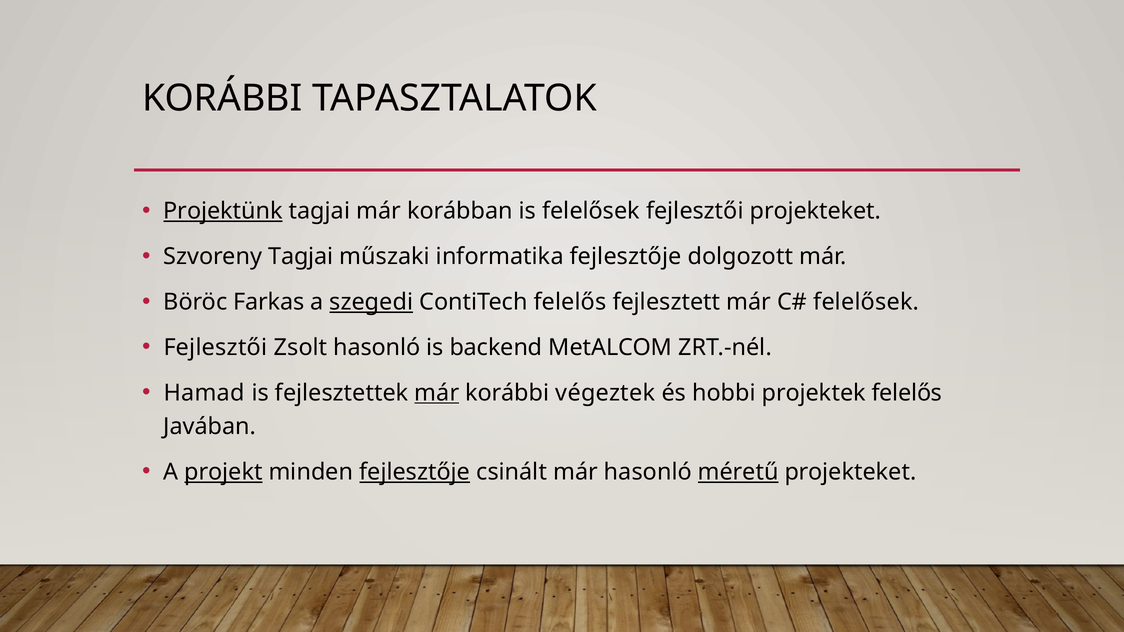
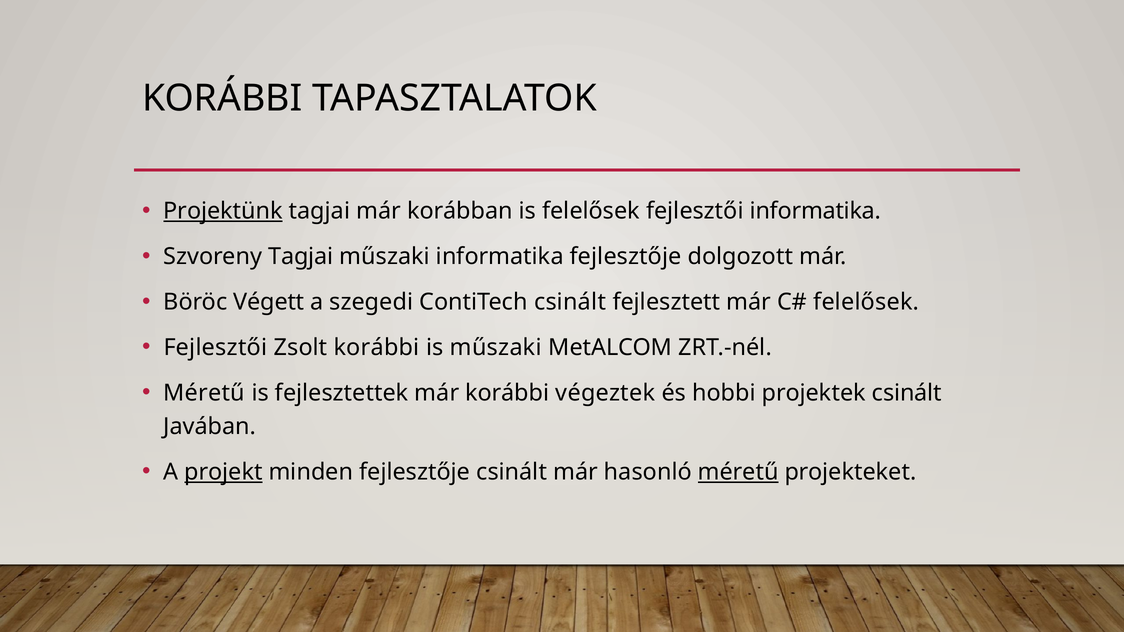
fejlesztői projekteket: projekteket -> informatika (815, 211)
Farkas: Farkas -> Végett (269, 302)
szegedi underline: present -> none (371, 302)
ContiTech felelős: felelős -> csinált (570, 302)
Zsolt hasonló: hasonló -> korábbi (377, 348)
is backend: backend -> műszaki (496, 348)
Hamad: Hamad -> Méretű (204, 393)
már underline: present -> none (437, 393)
projektek felelős: felelős -> csinált (907, 393)
fejlesztője underline: present -> none (415, 472)
